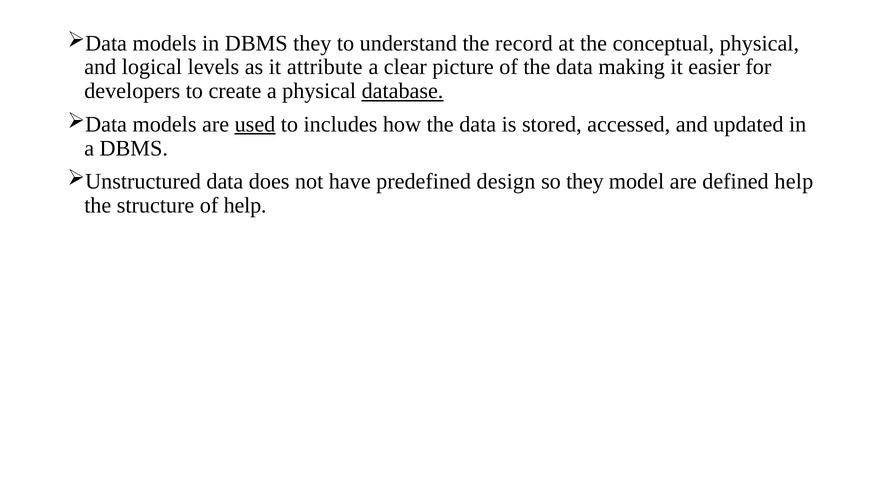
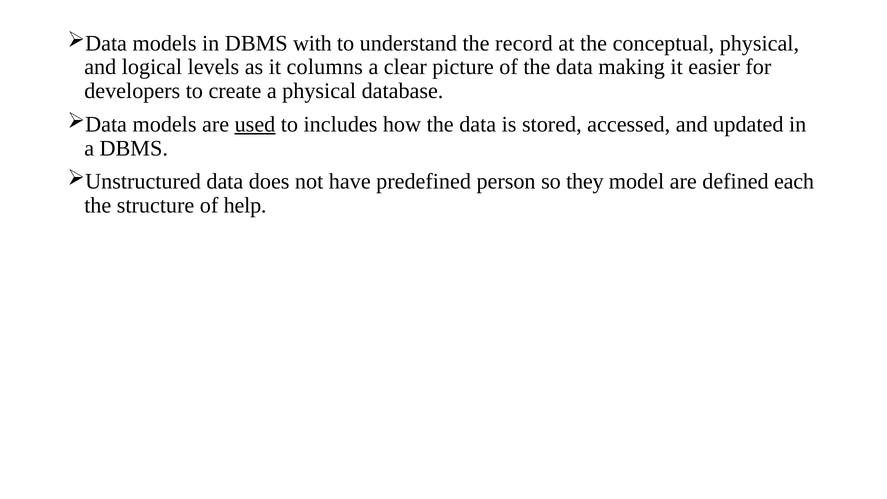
DBMS they: they -> with (312, 43)
attribute: attribute -> columns (325, 67)
database underline: present -> none (403, 91)
design: design -> person (506, 181)
defined help: help -> each (794, 181)
